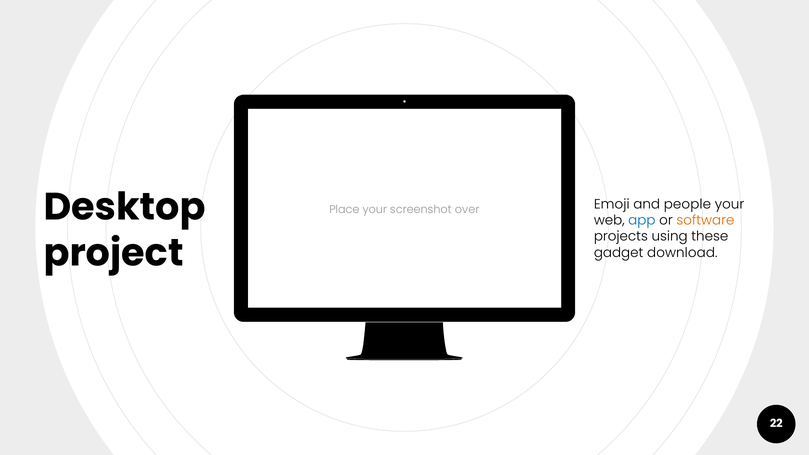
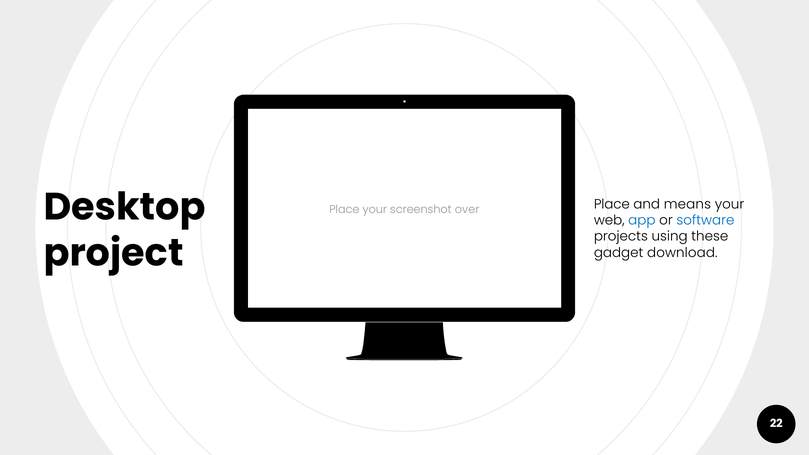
Emoji: Emoji -> Place (612, 204)
people: people -> means (687, 204)
software colour: orange -> blue (705, 220)
